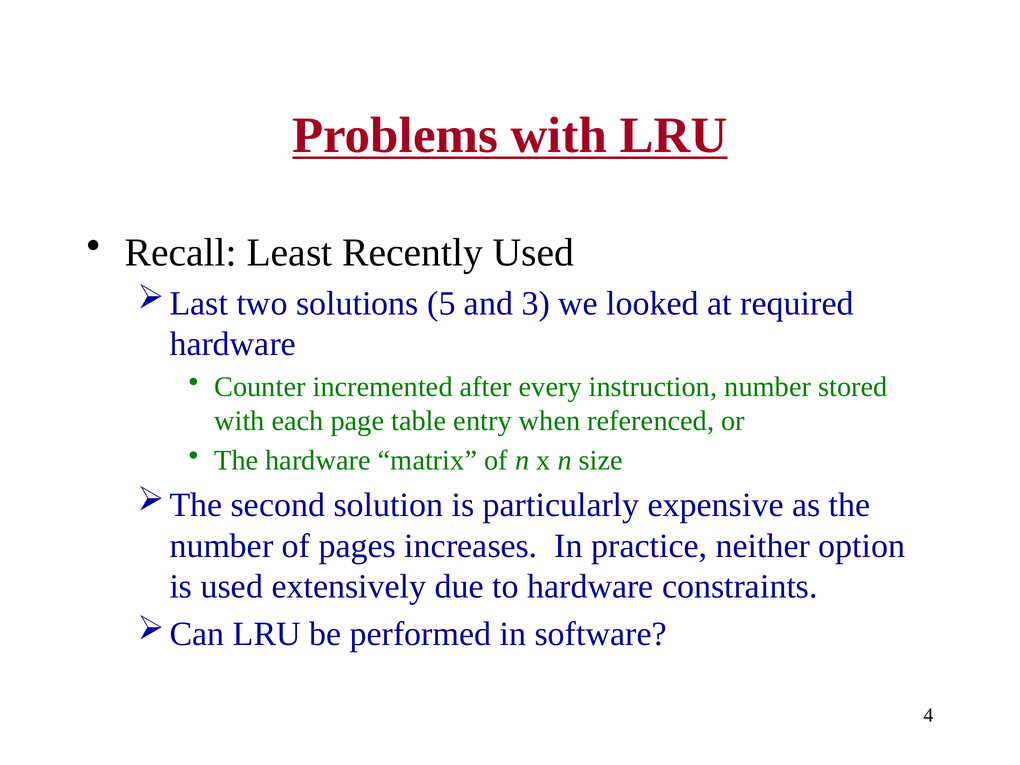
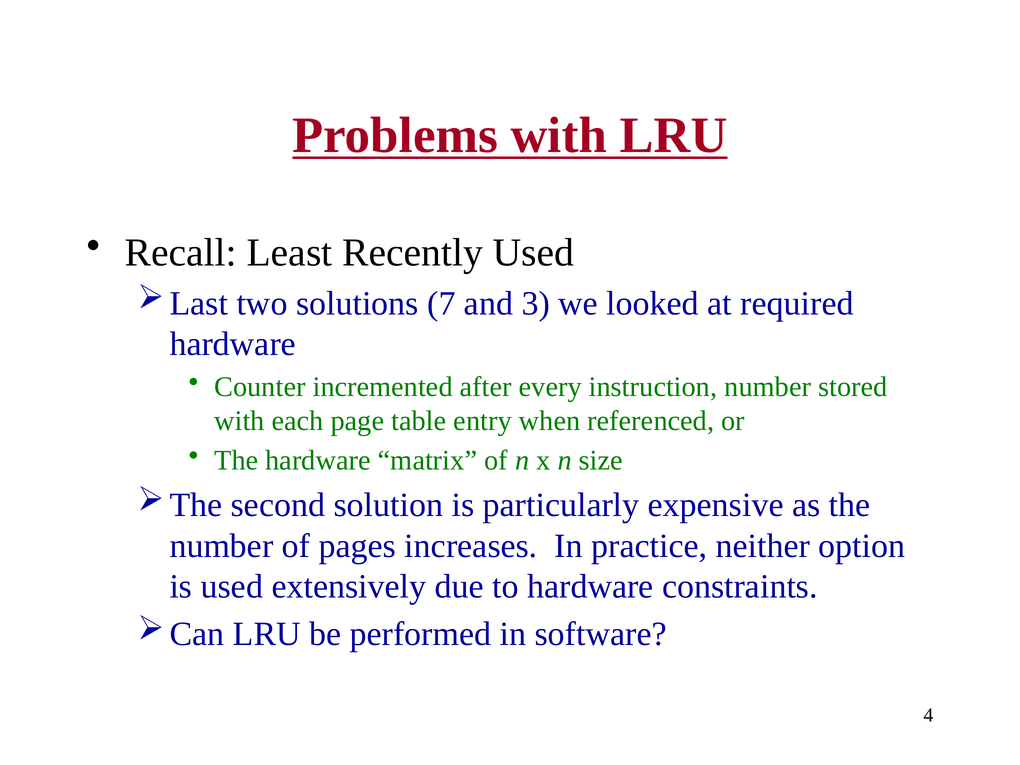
5: 5 -> 7 (441, 303)
